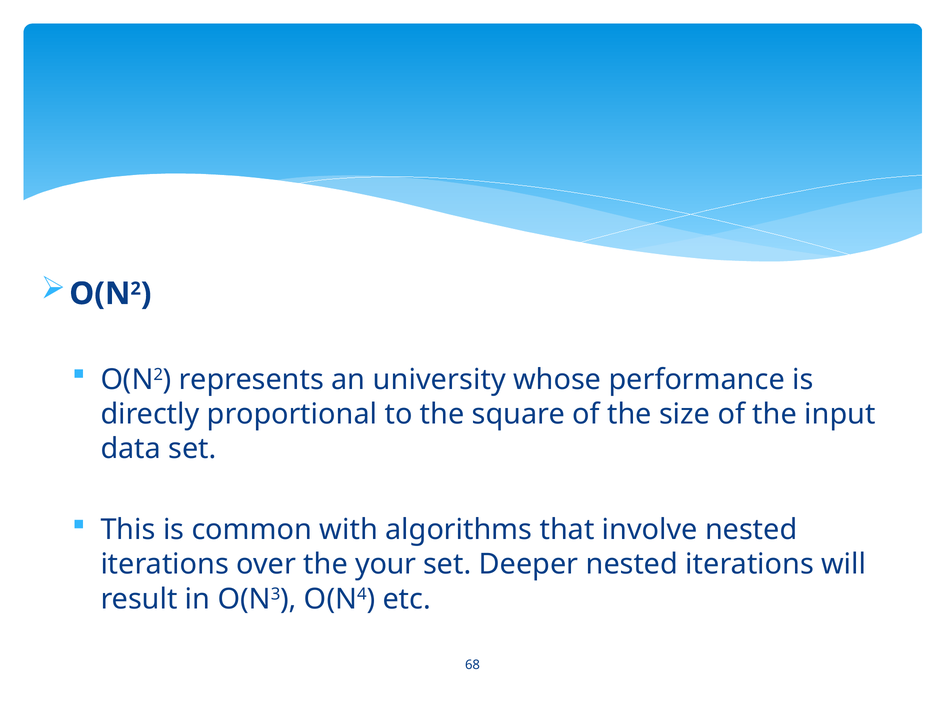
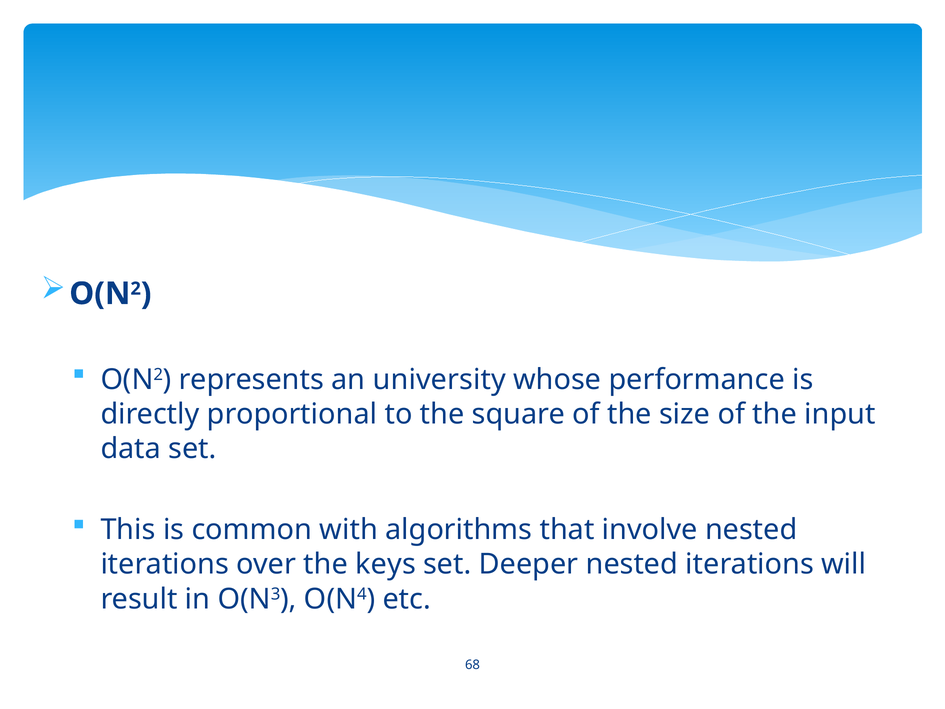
your: your -> keys (386, 564)
